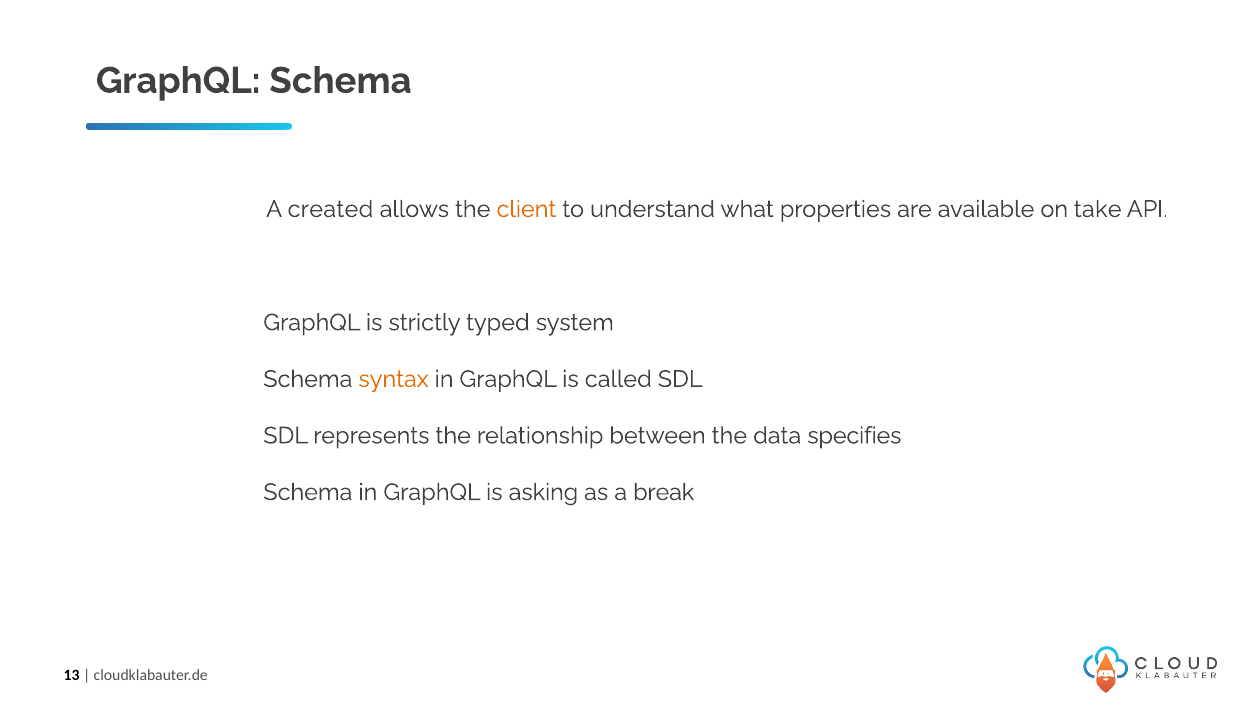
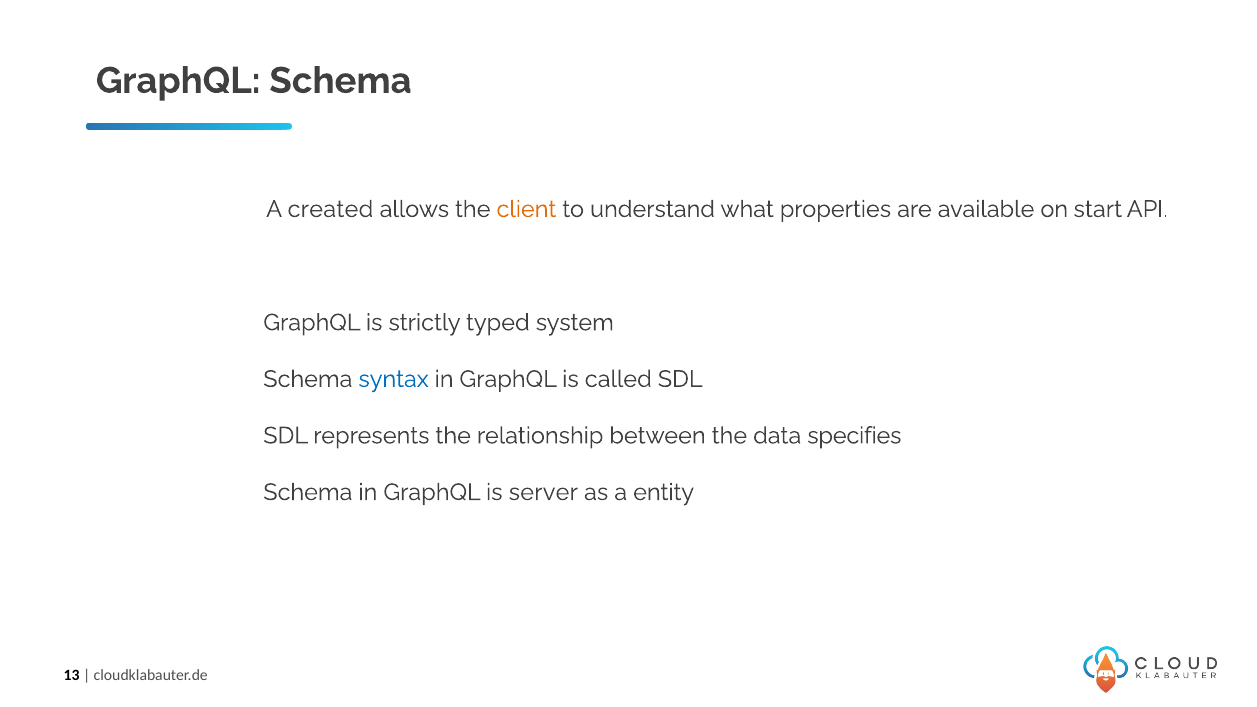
take: take -> start (1098, 209)
syntax colour: orange -> blue (394, 379)
asking: asking -> server (543, 492)
break: break -> entity (664, 492)
